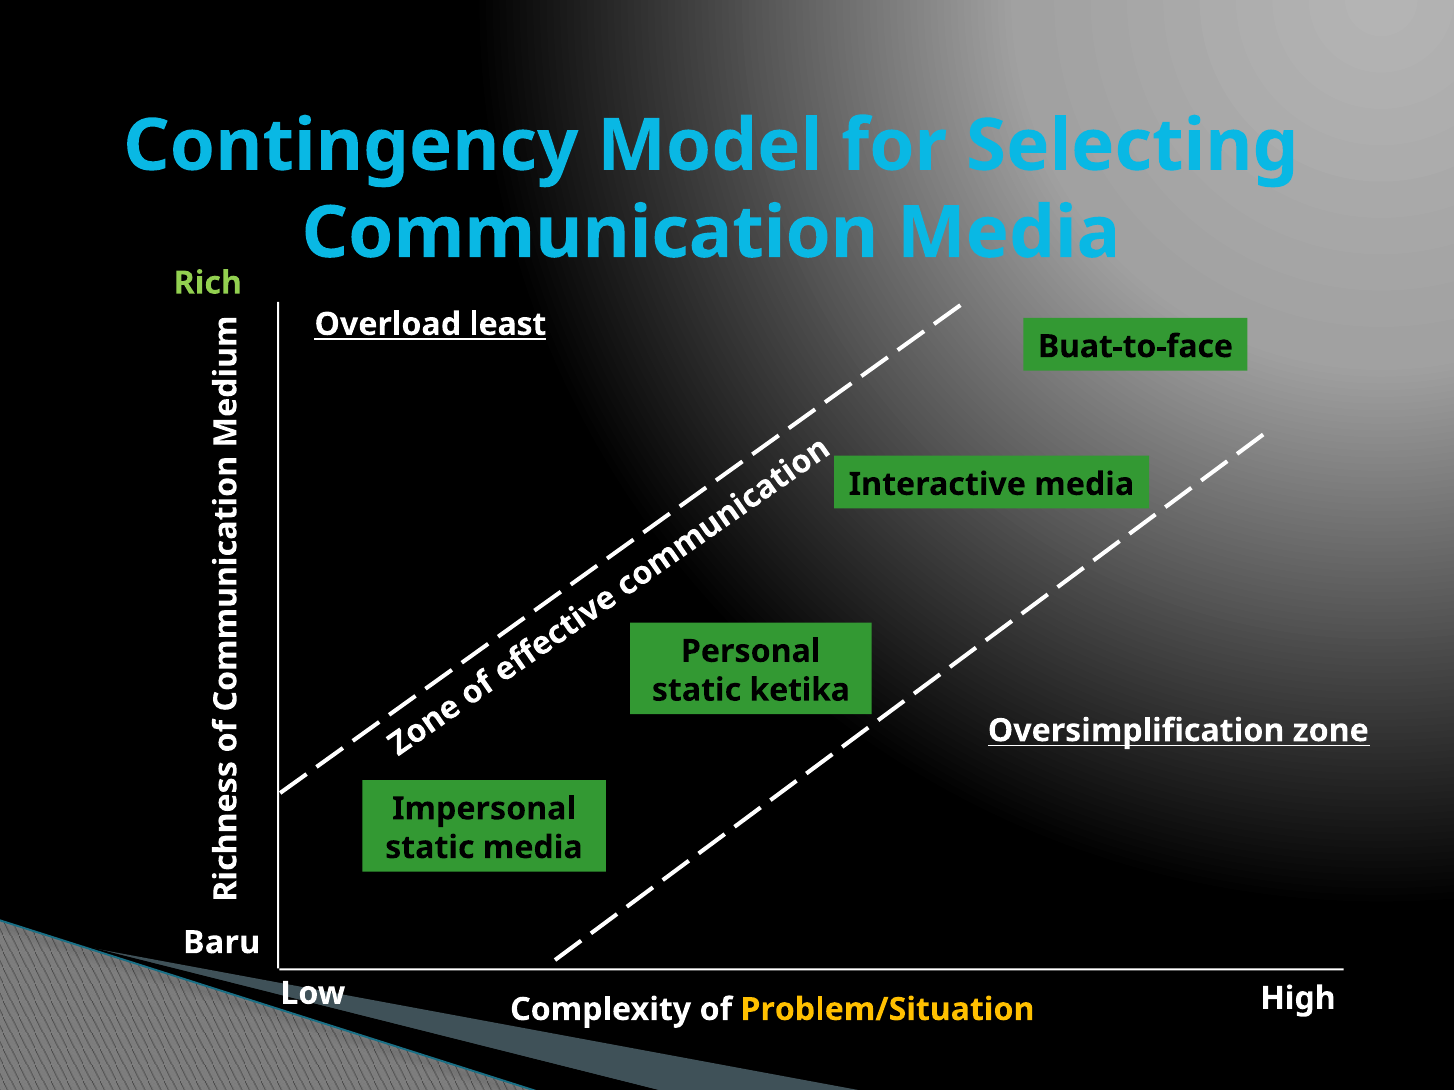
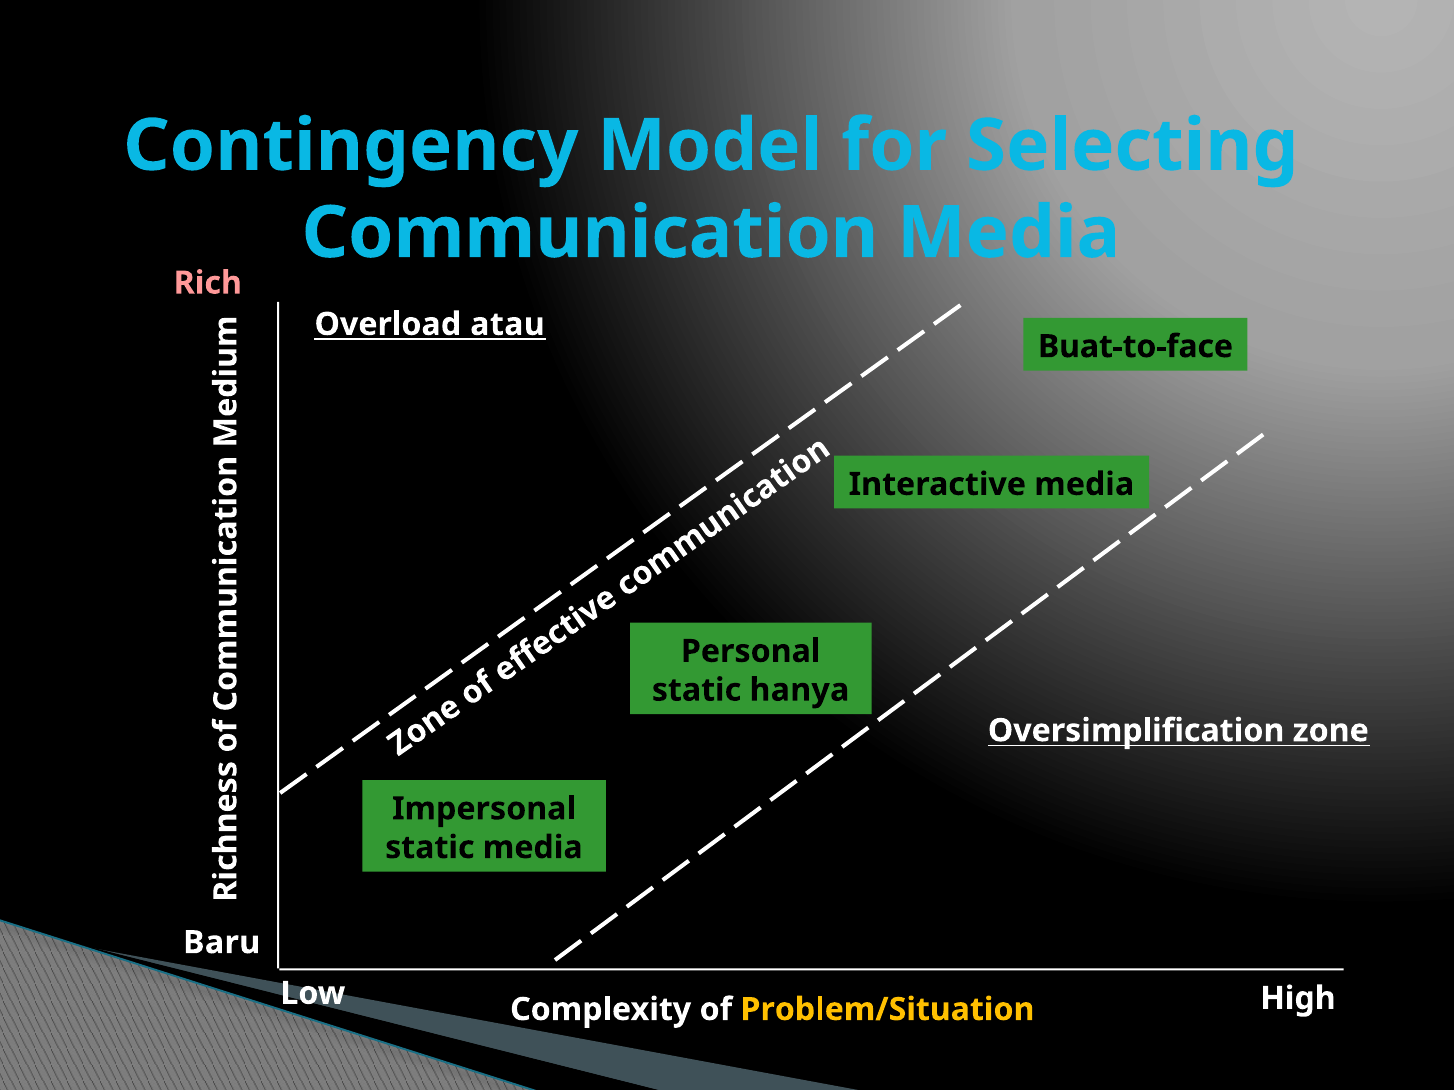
Rich colour: light green -> pink (208, 283)
least: least -> atau (507, 324)
ketika: ketika -> hanya (799, 690)
